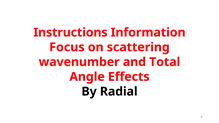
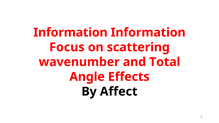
Instructions: Instructions -> Information (70, 33)
Radial: Radial -> Affect (119, 92)
